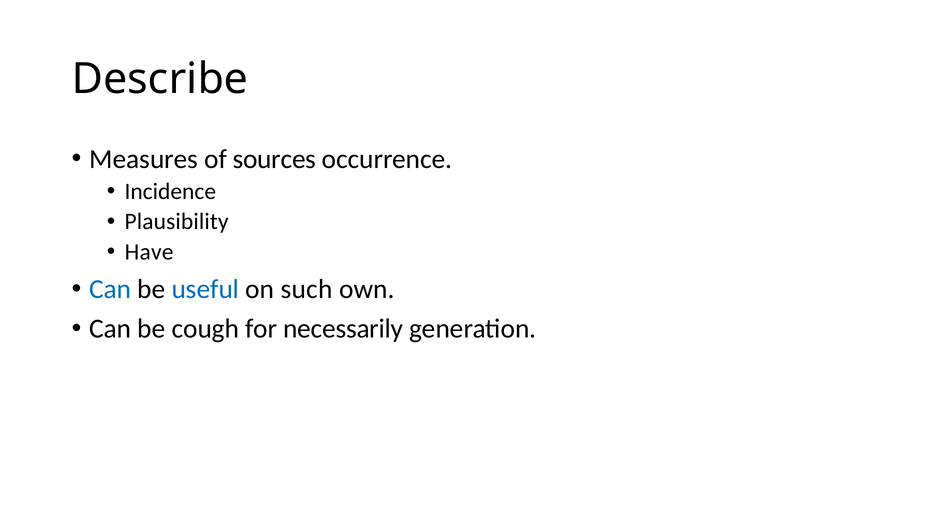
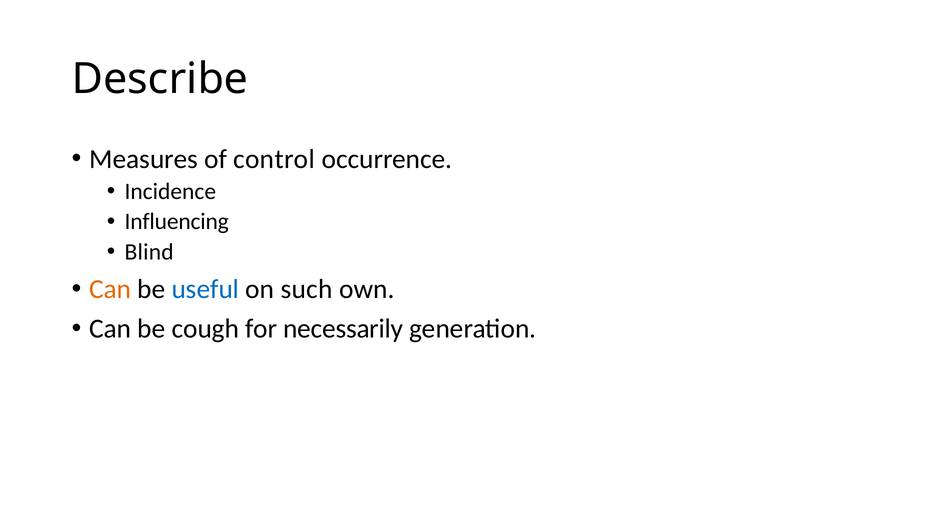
sources: sources -> control (274, 159)
Plausibility: Plausibility -> Influencing (177, 222)
Have: Have -> Blind (149, 252)
Can colour: blue -> orange (110, 289)
